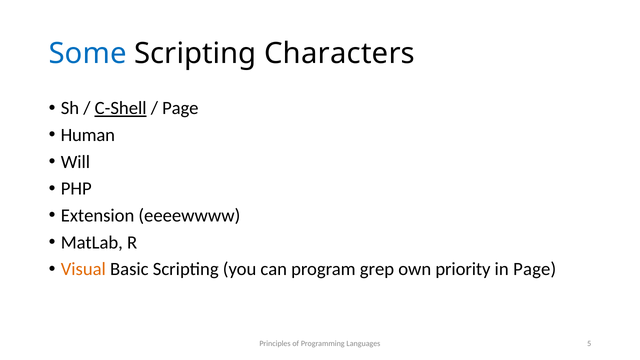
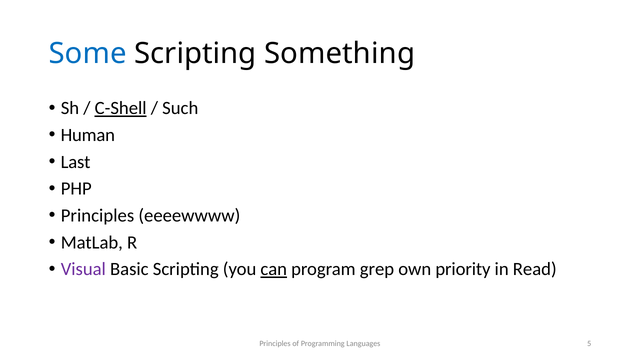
Characters: Characters -> Something (340, 54)
Page: Page -> Such (180, 108)
Will: Will -> Last (76, 162)
Extension: Extension -> Principles (98, 216)
Visual colour: orange -> purple (83, 269)
can underline: none -> present (274, 269)
in Page: Page -> Read (535, 269)
